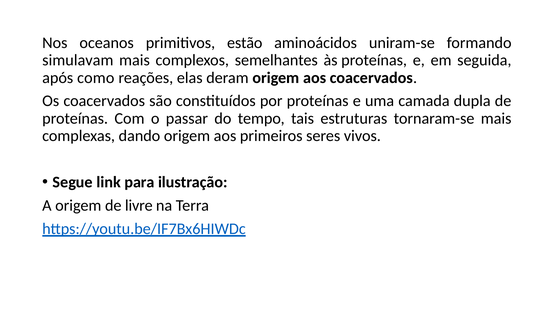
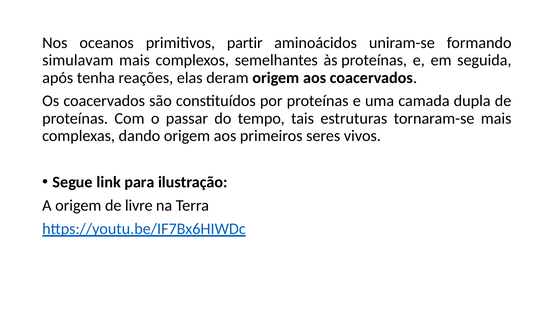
estão: estão -> partir (245, 43)
como: como -> tenha (96, 78)
